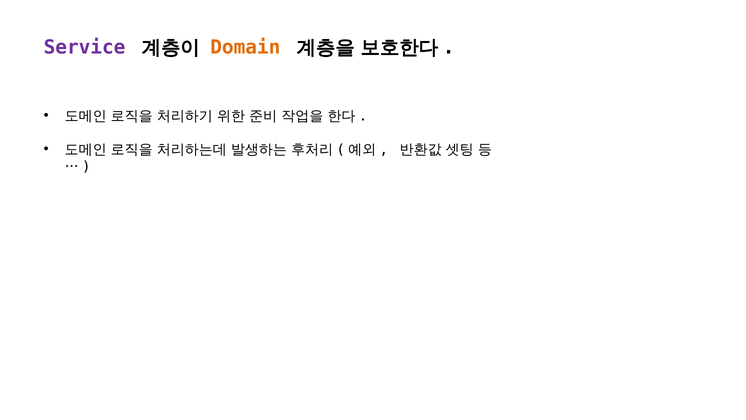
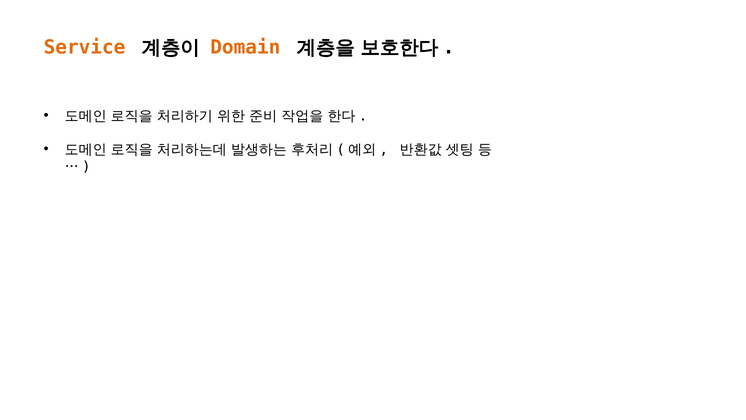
Service colour: purple -> orange (85, 47)
